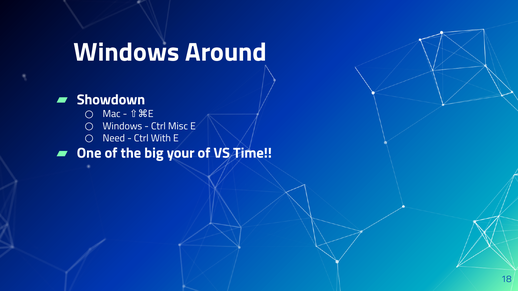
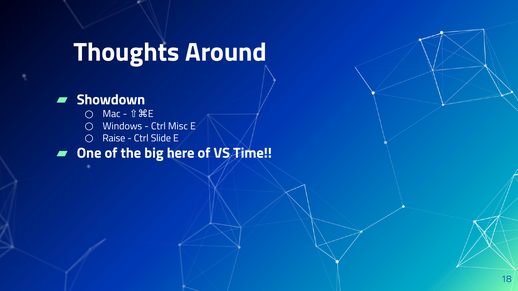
Windows: Windows -> Thoughts (127, 52)
Need: Need -> Raise (114, 138)
With: With -> Slide (161, 138)
your: your -> here (181, 153)
